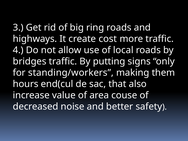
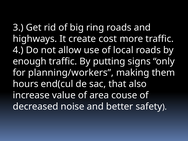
bridges: bridges -> enough (30, 61)
standing/workers: standing/workers -> planning/workers (71, 73)
